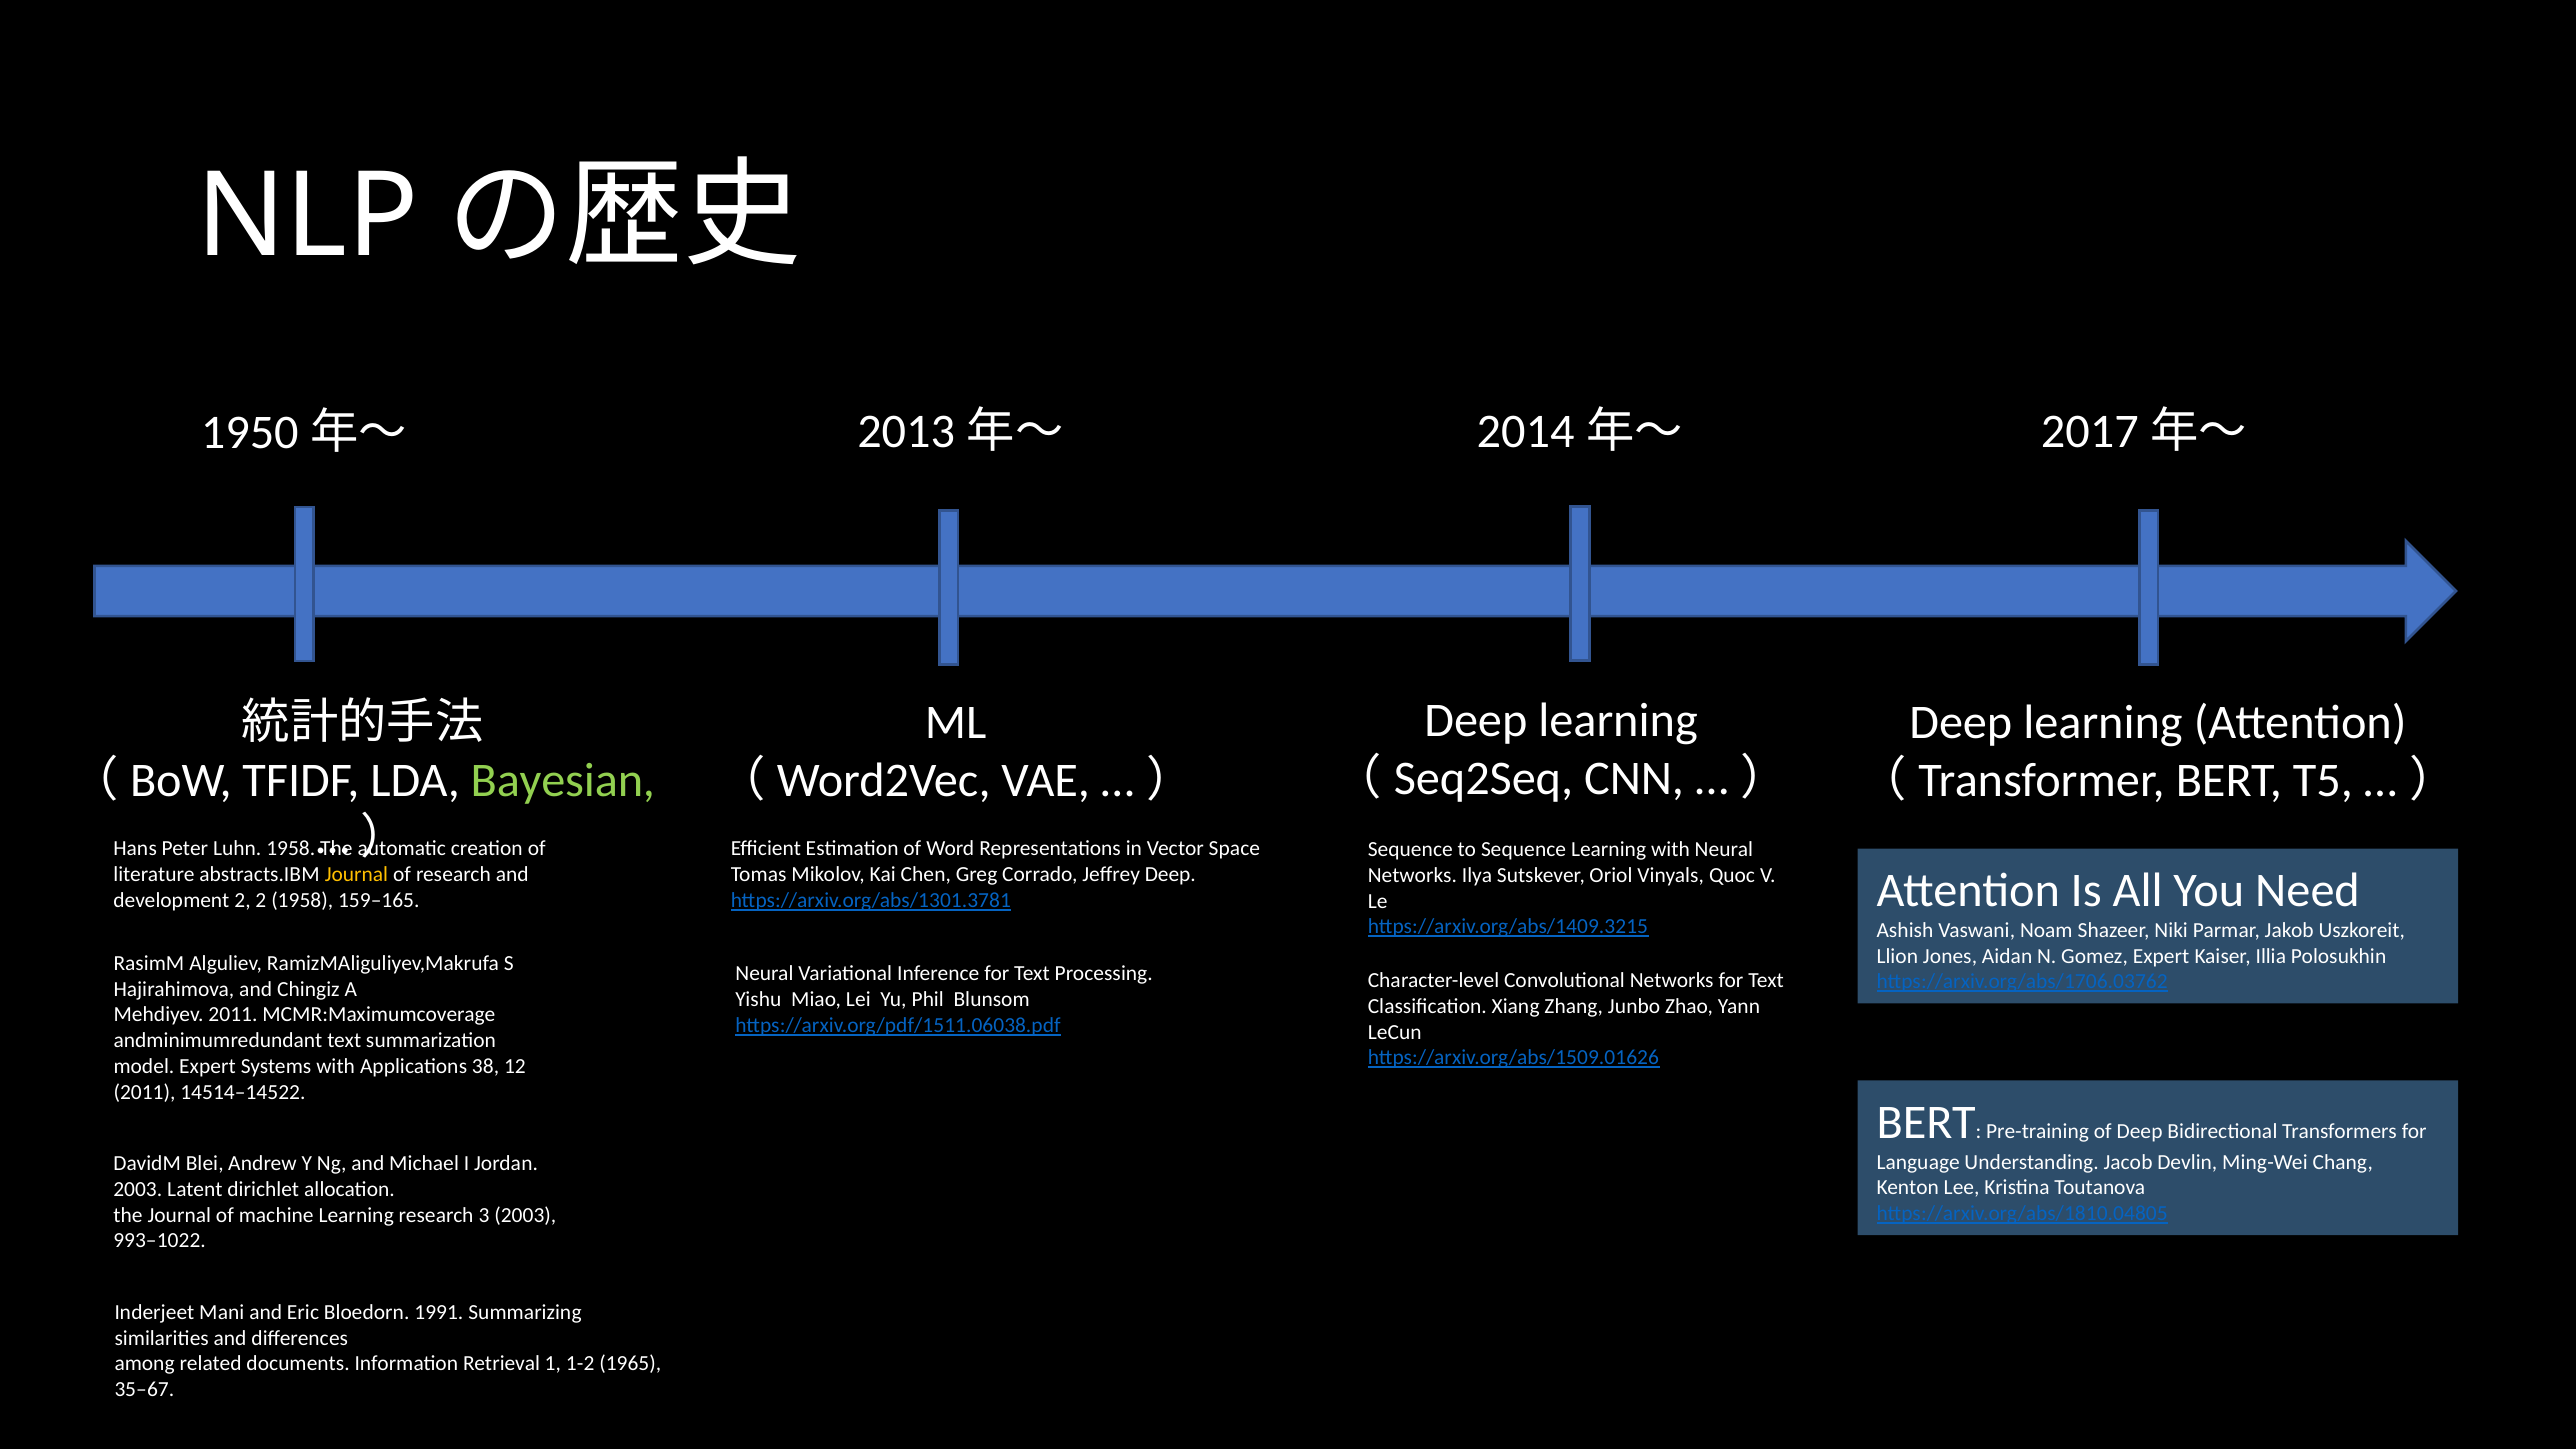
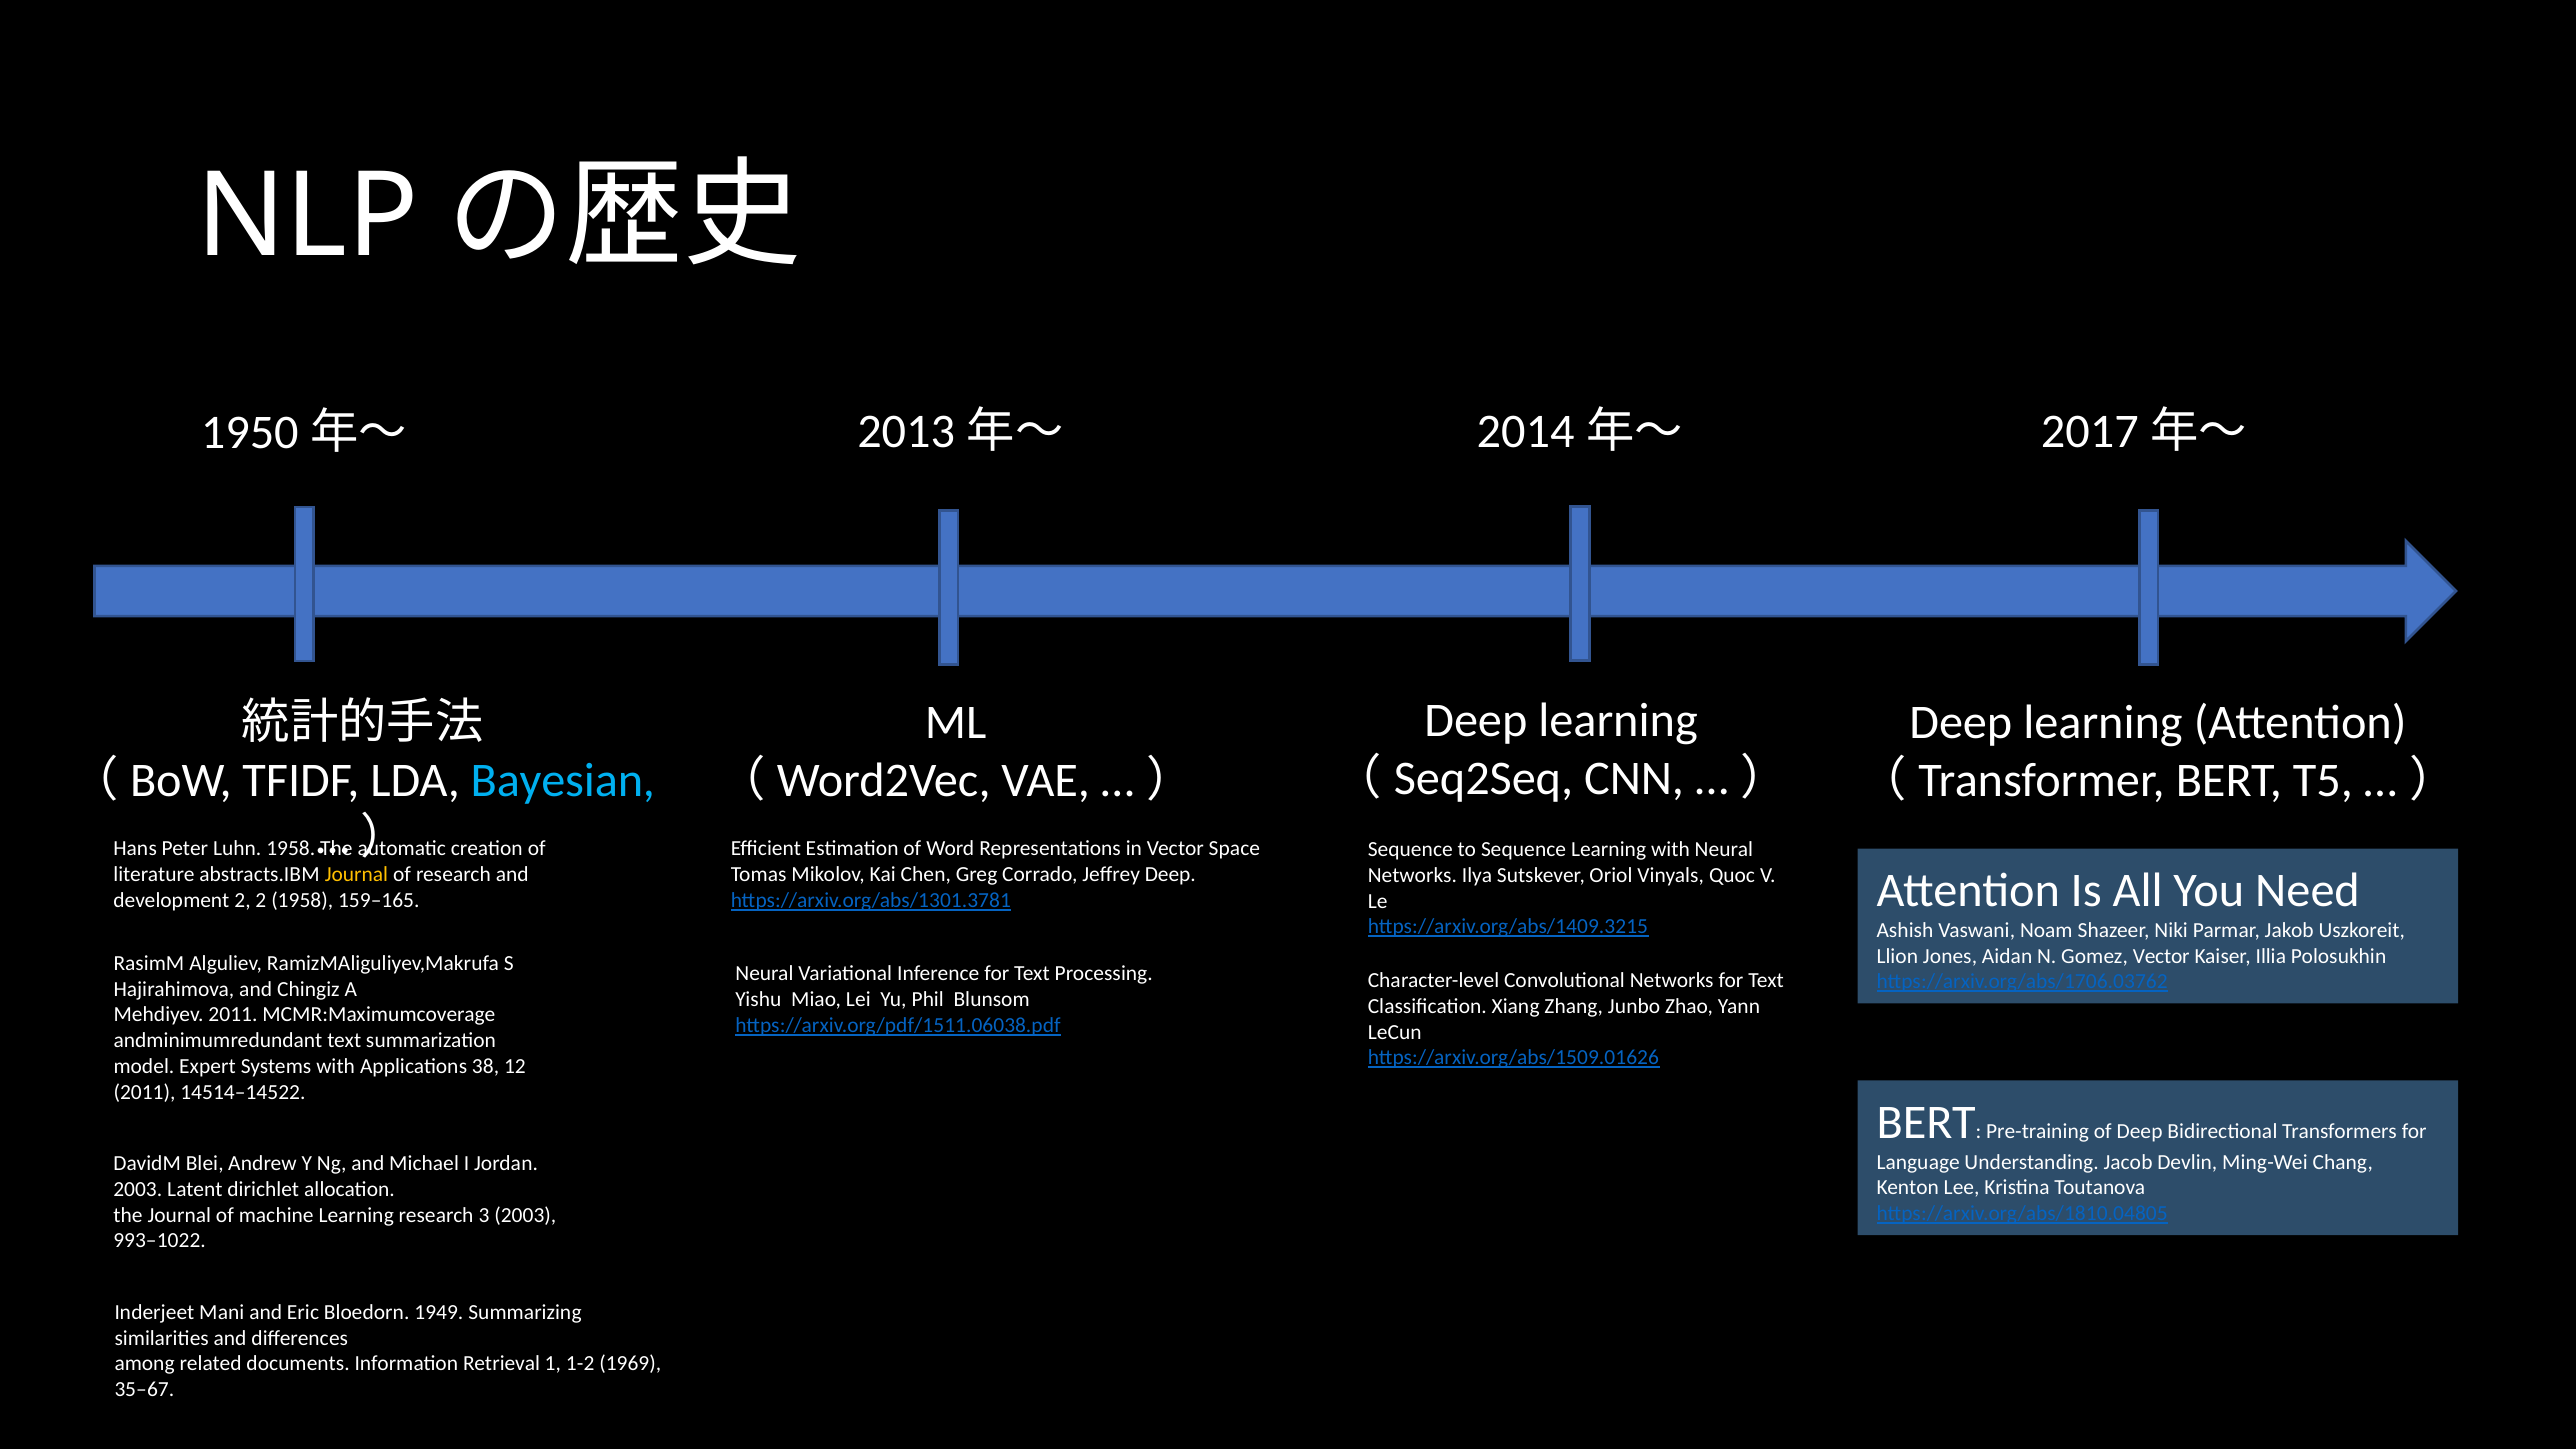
Bayesian colour: light green -> light blue (563, 780)
Gomez Expert: Expert -> Vector (2161, 956)
1991: 1991 -> 1949 (439, 1312)
1965: 1965 -> 1969 (630, 1364)
